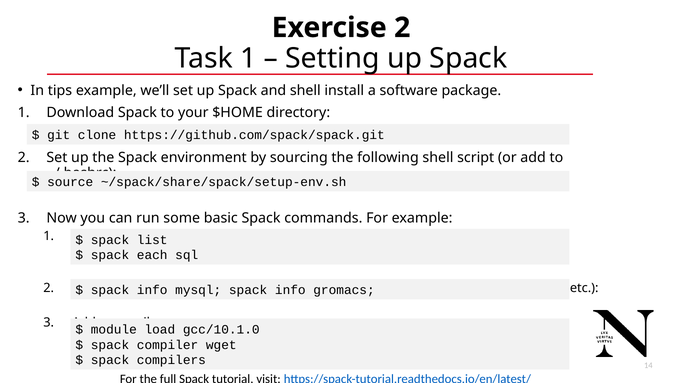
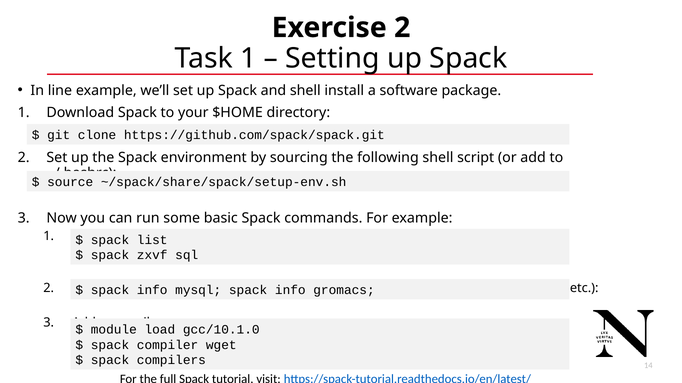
tips: tips -> line (60, 90)
each: each -> zxvf (152, 256)
